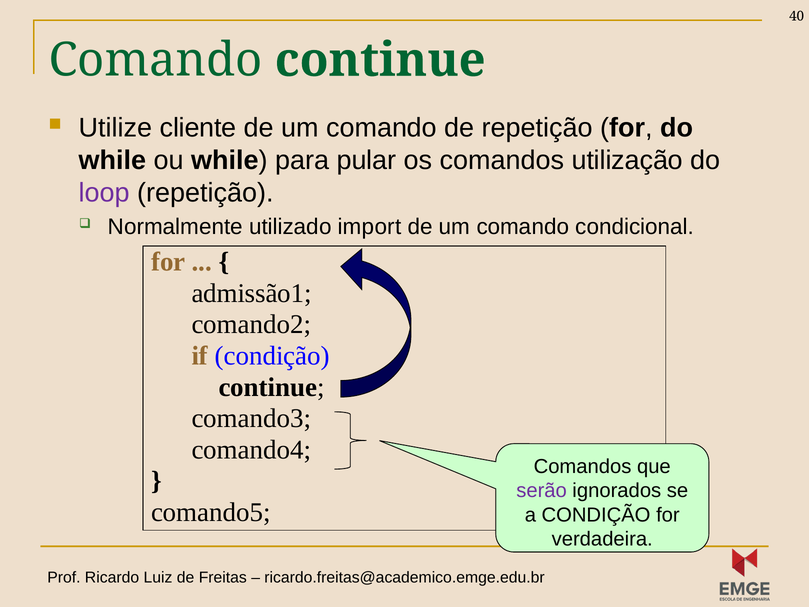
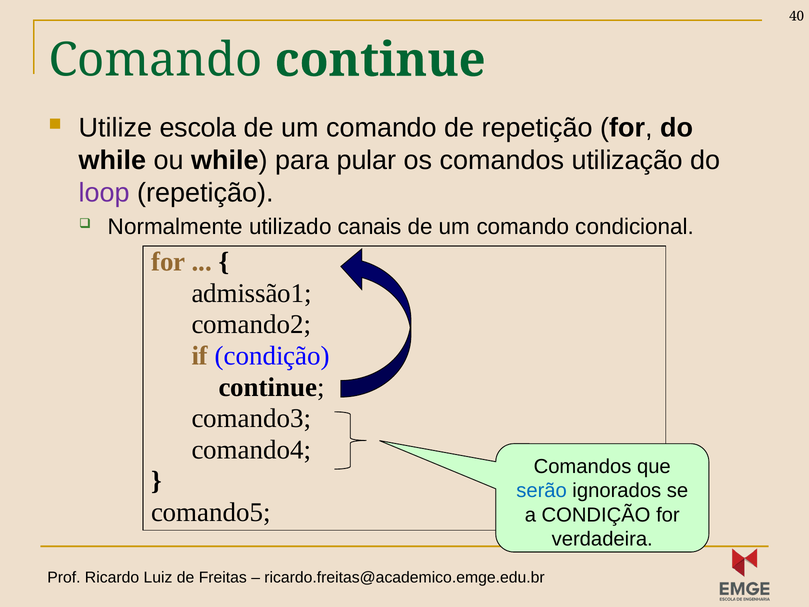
cliente: cliente -> escola (198, 128)
import: import -> canais (370, 227)
serão colour: purple -> blue (542, 491)
